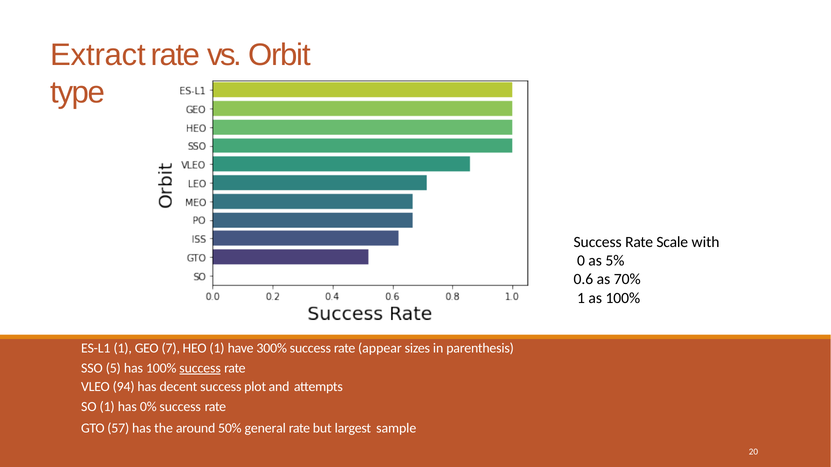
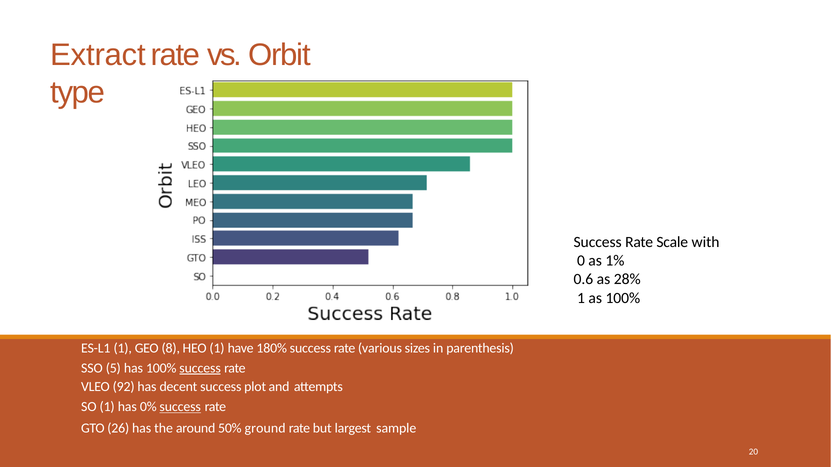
5%: 5% -> 1% (615, 261)
70%: 70% -> 28% (627, 280)
7: 7 -> 8 (171, 348)
300%: 300% -> 180% (272, 348)
appear: appear -> various (380, 348)
94: 94 -> 92 (124, 387)
success underline: none -> present (180, 407)
57: 57 -> 26 (118, 429)
general: general -> ground (265, 429)
